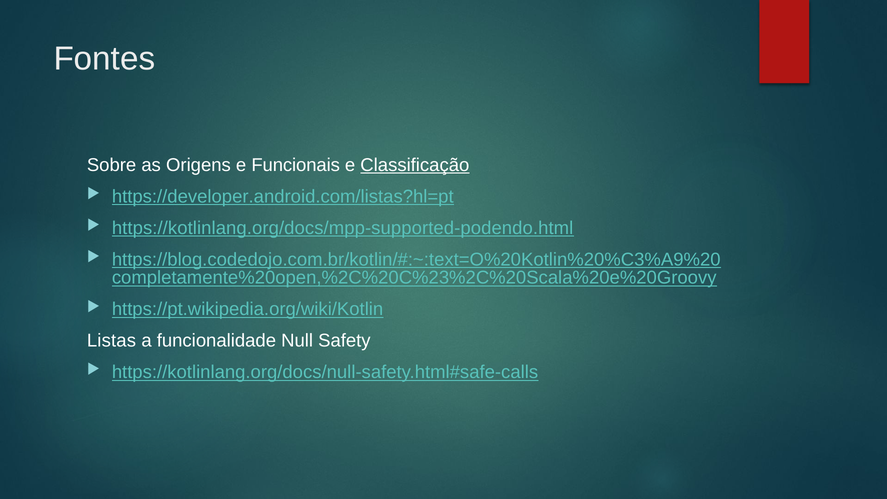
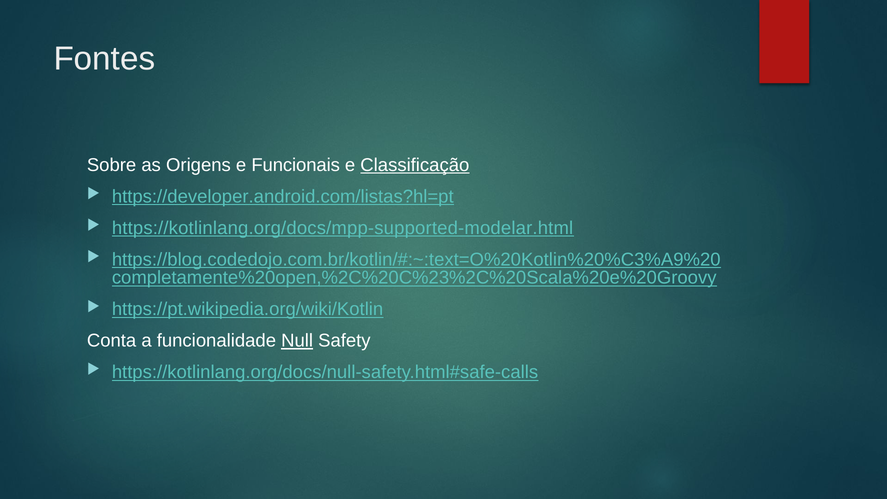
https://kotlinlang.org/docs/mpp-supported-podendo.html: https://kotlinlang.org/docs/mpp-supported-podendo.html -> https://kotlinlang.org/docs/mpp-supported-modelar.html (343, 228)
Listas: Listas -> Conta (112, 341)
Null underline: none -> present (297, 341)
